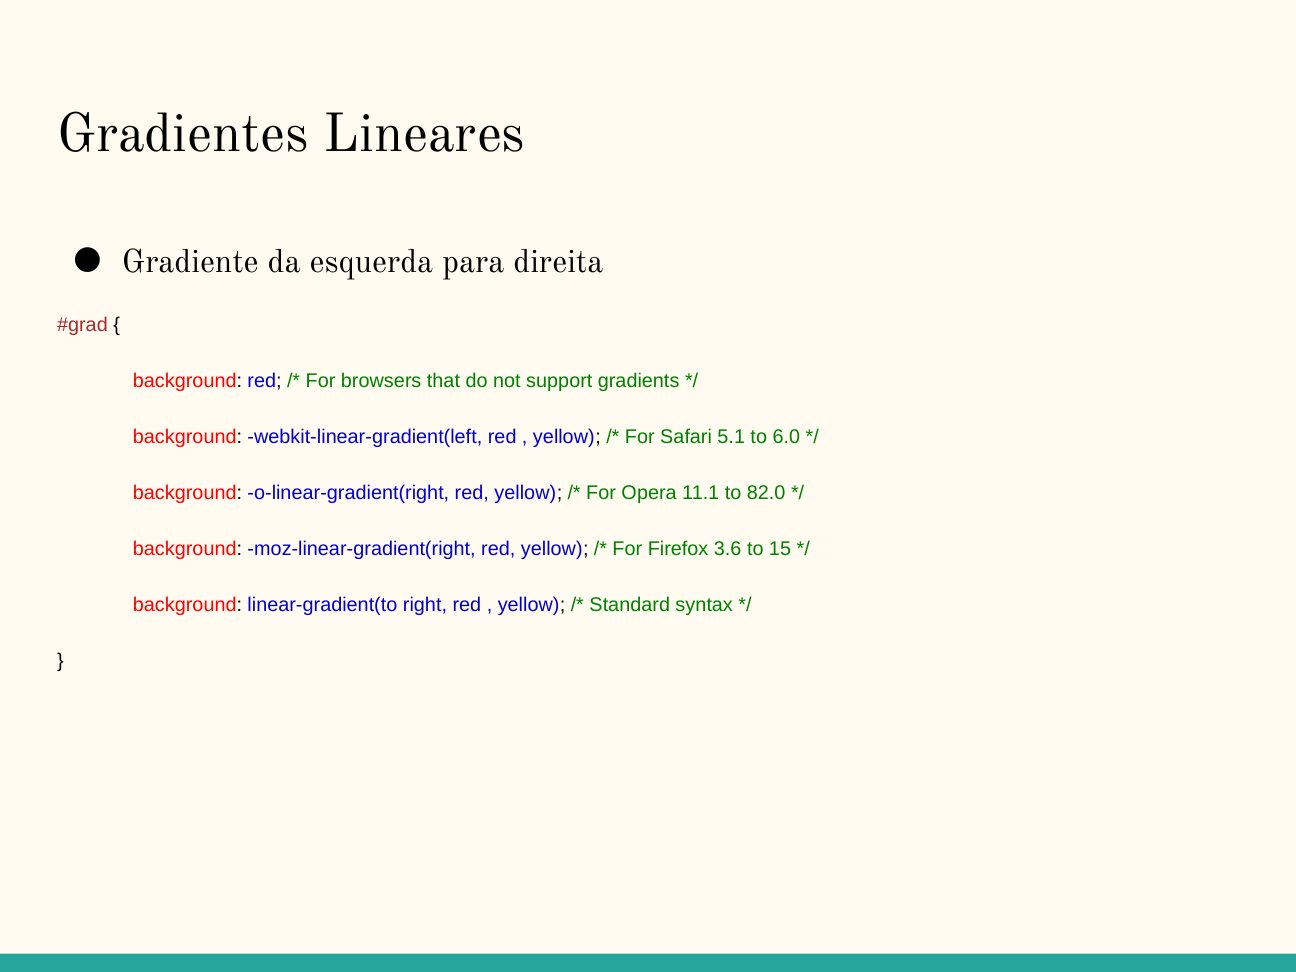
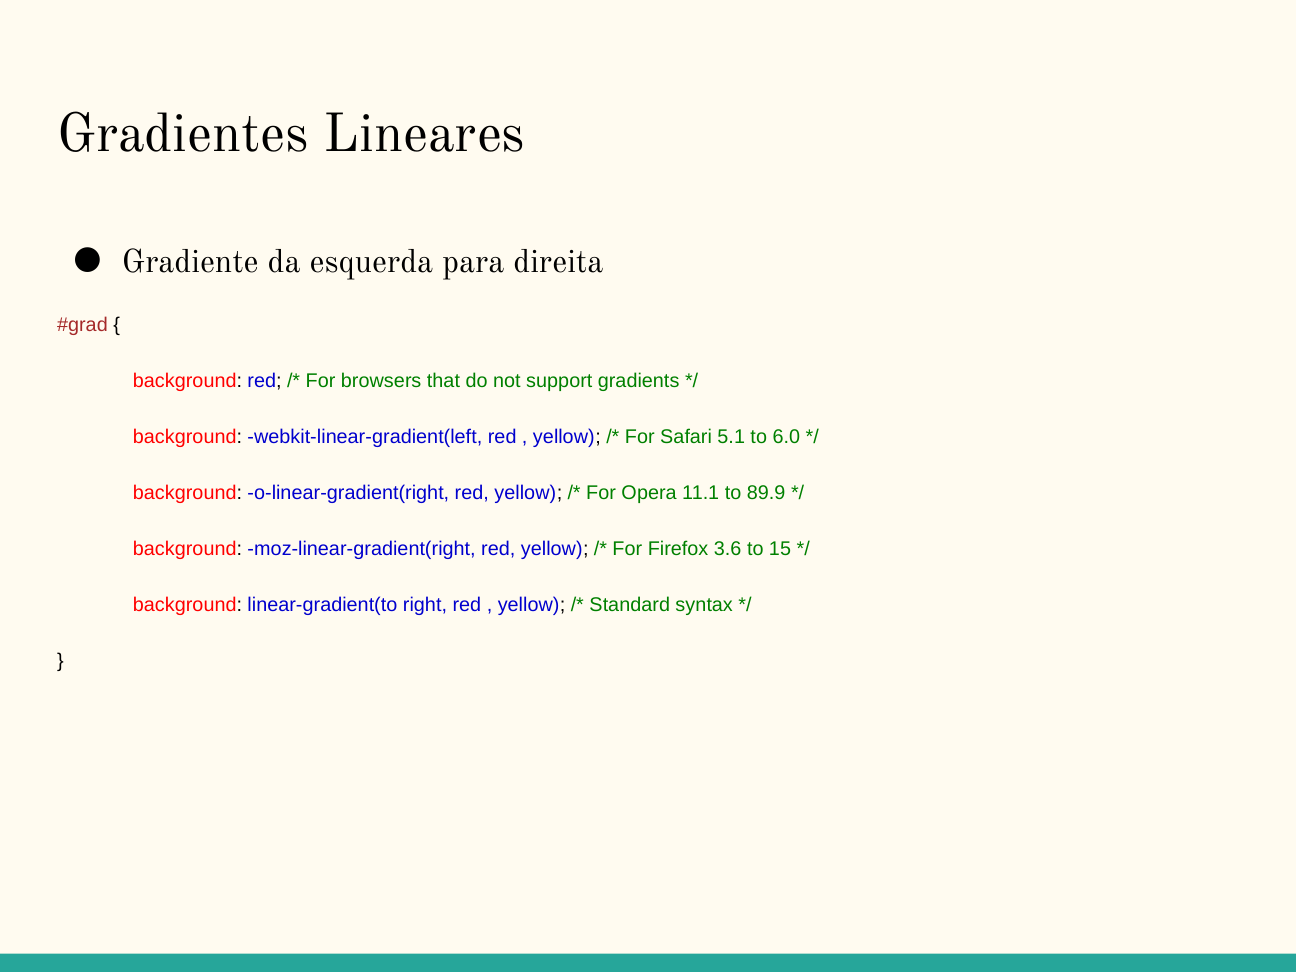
82.0: 82.0 -> 89.9 (766, 493)
